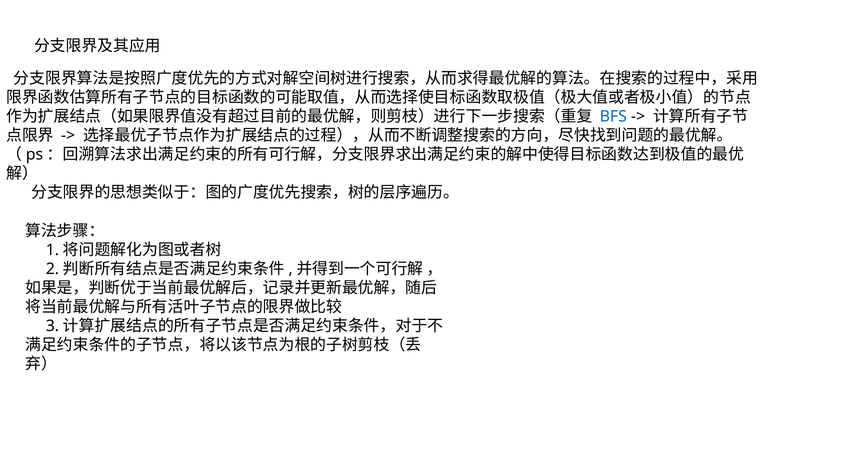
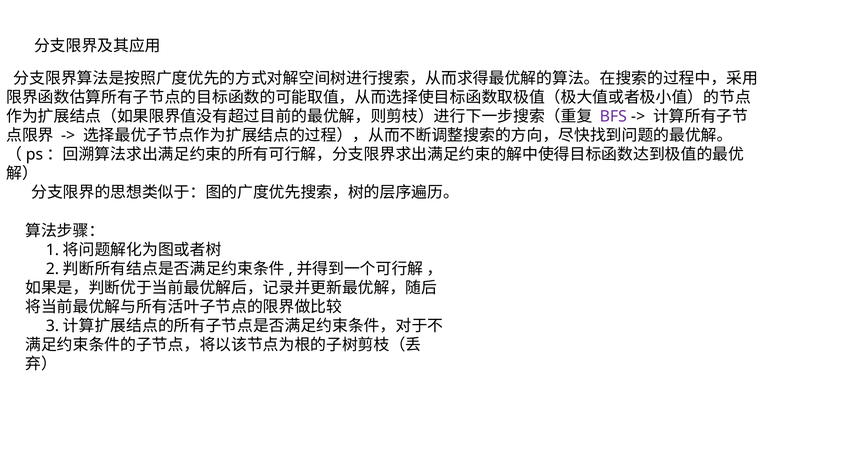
BFS colour: blue -> purple (613, 116)
